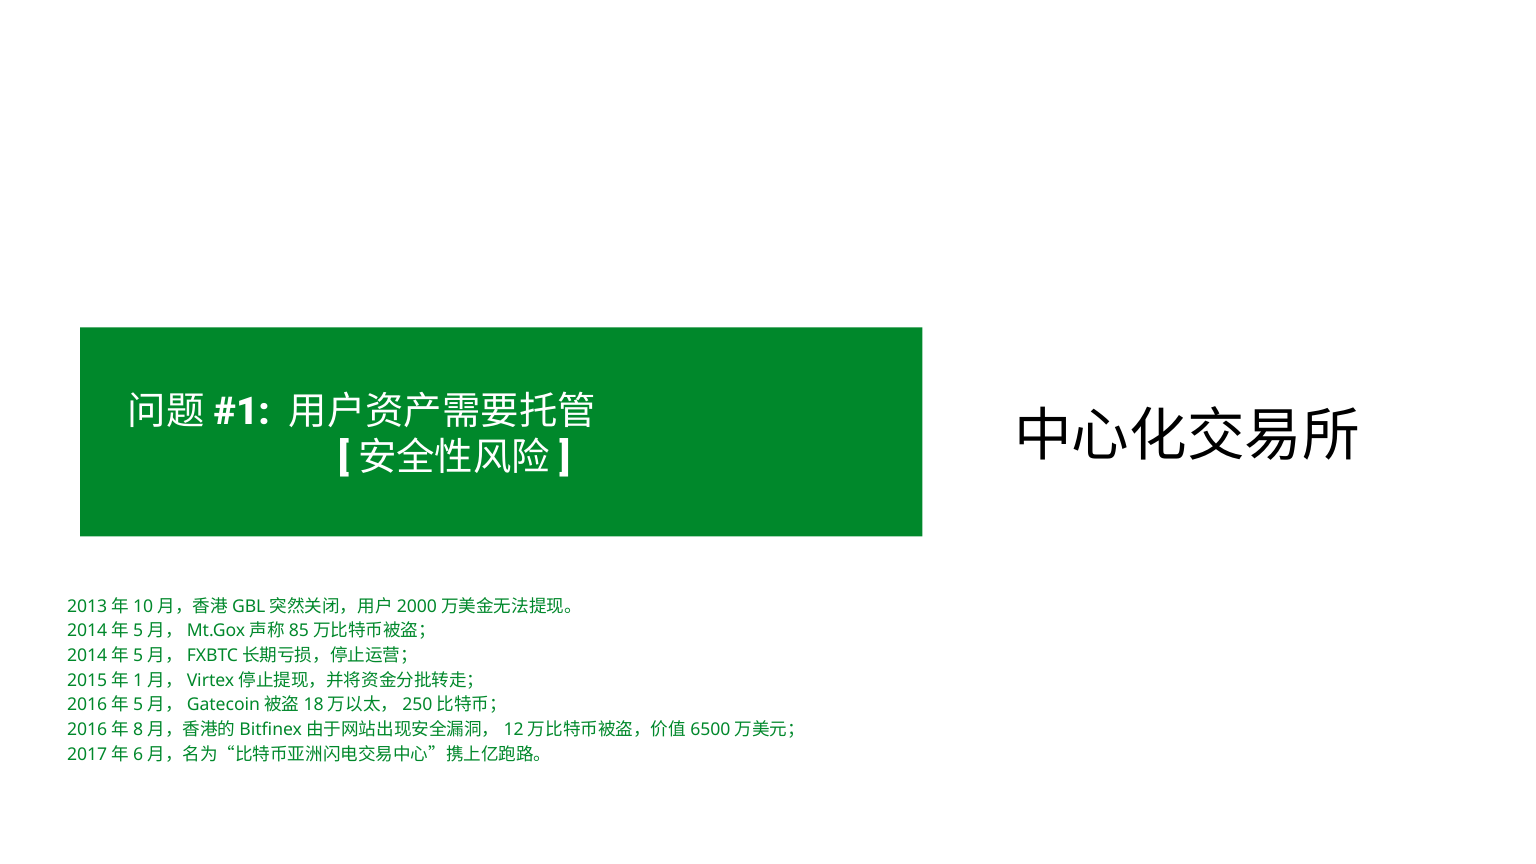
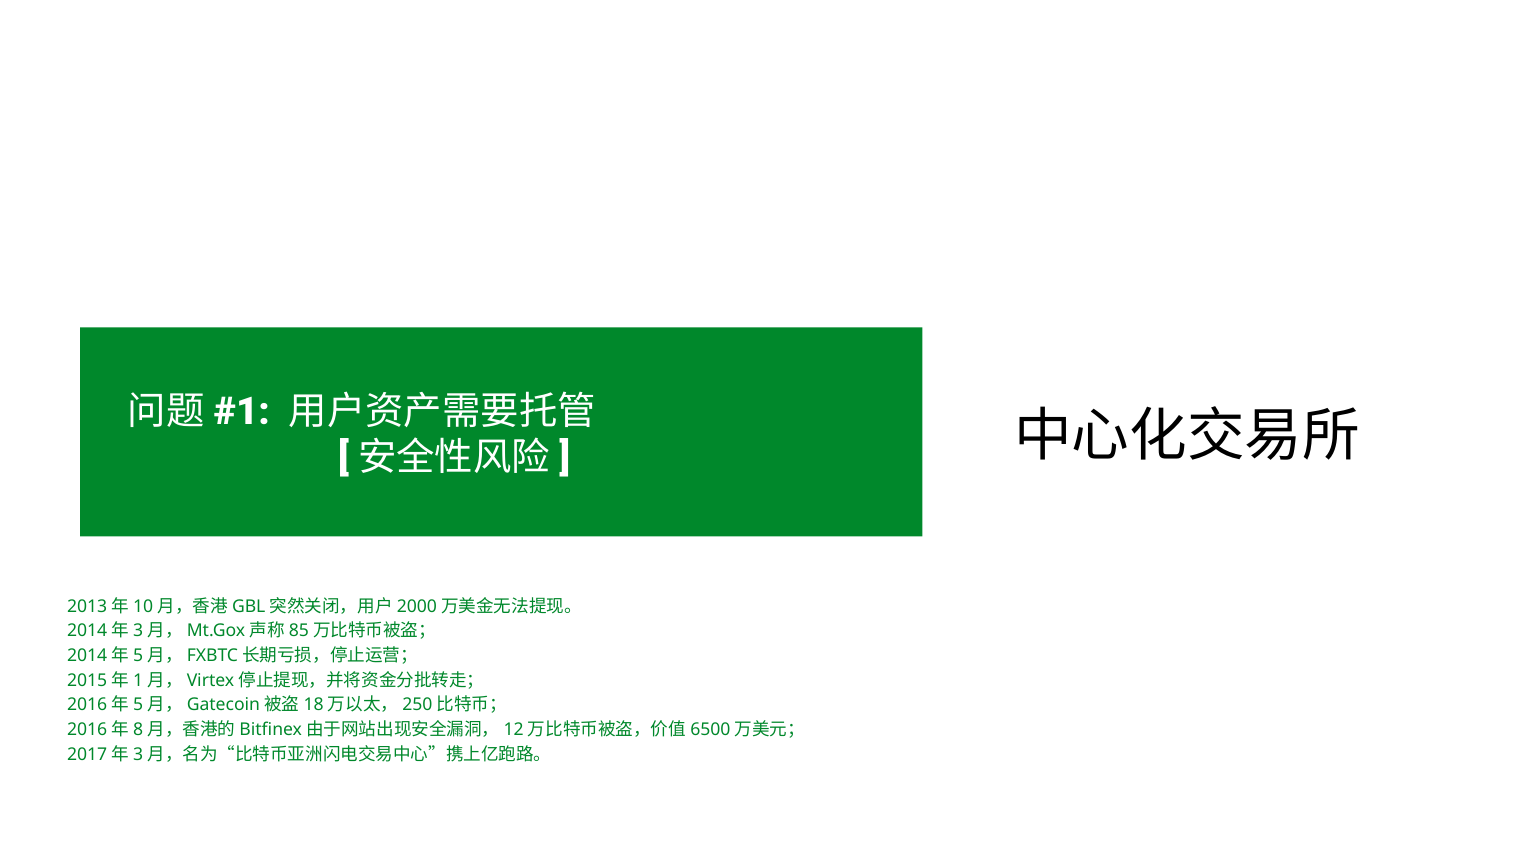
5: 5 -> 3 (138, 631)
6: 6 -> 3 (138, 754)
